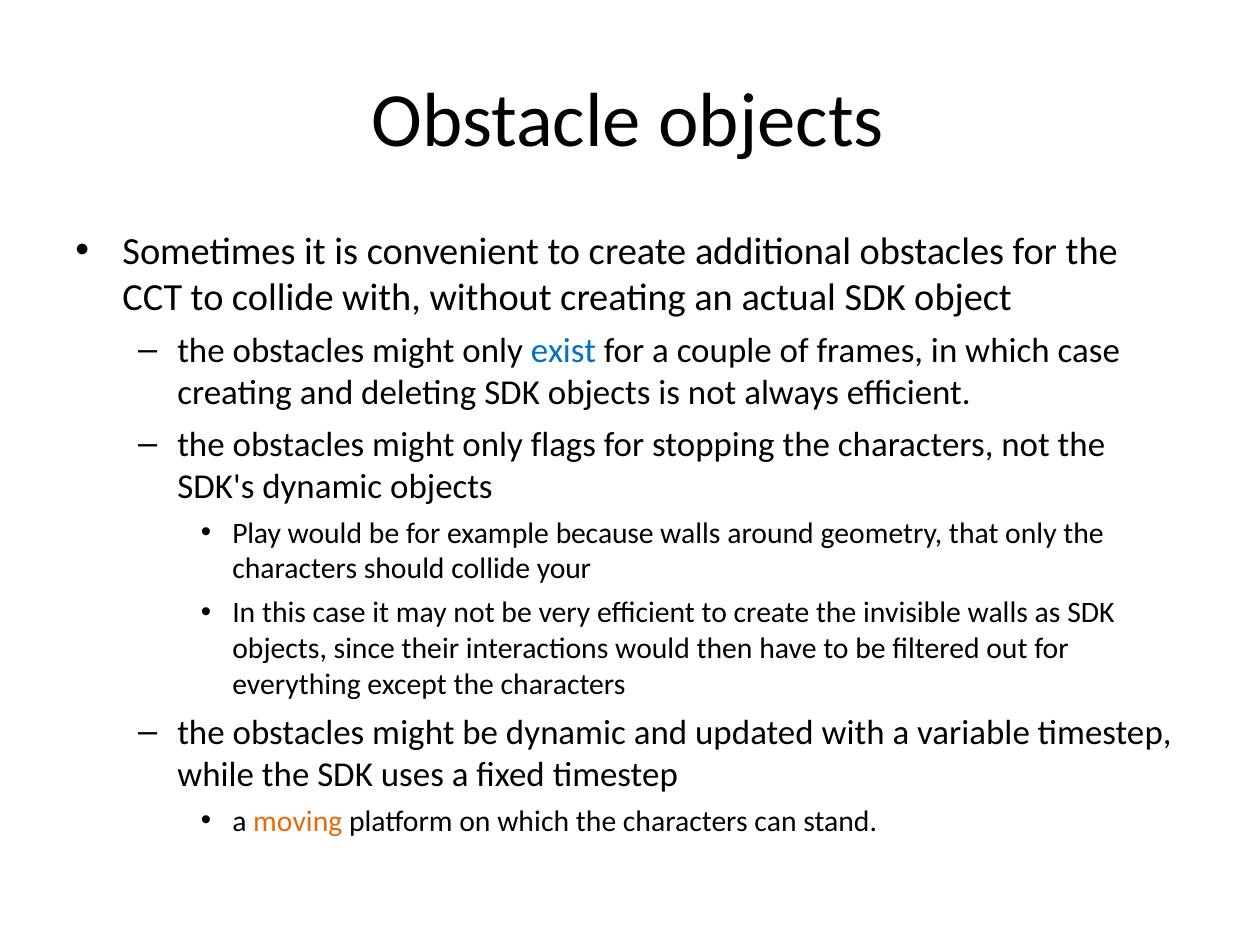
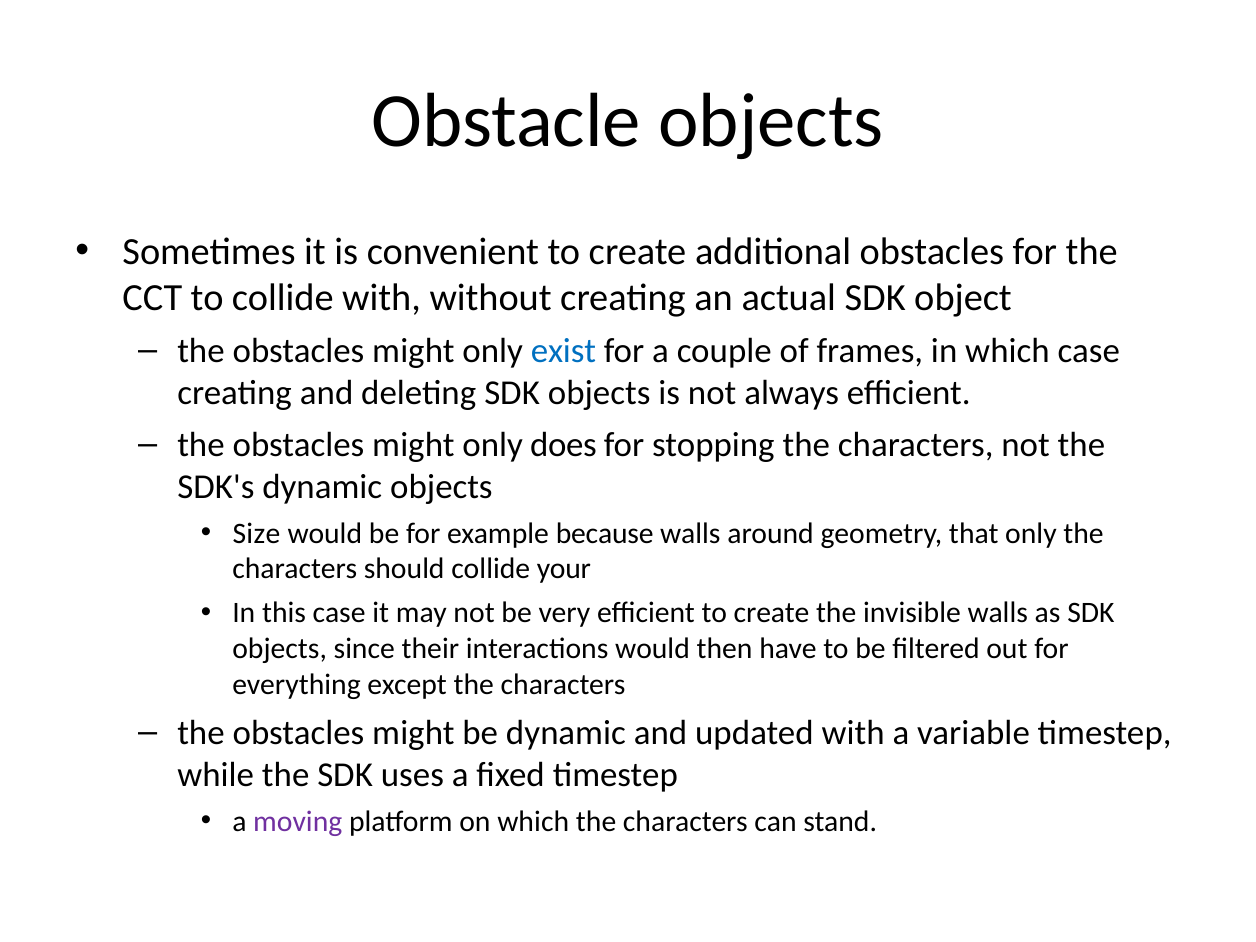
flags: flags -> does (564, 445)
Play: Play -> Size (256, 534)
moving colour: orange -> purple (298, 822)
